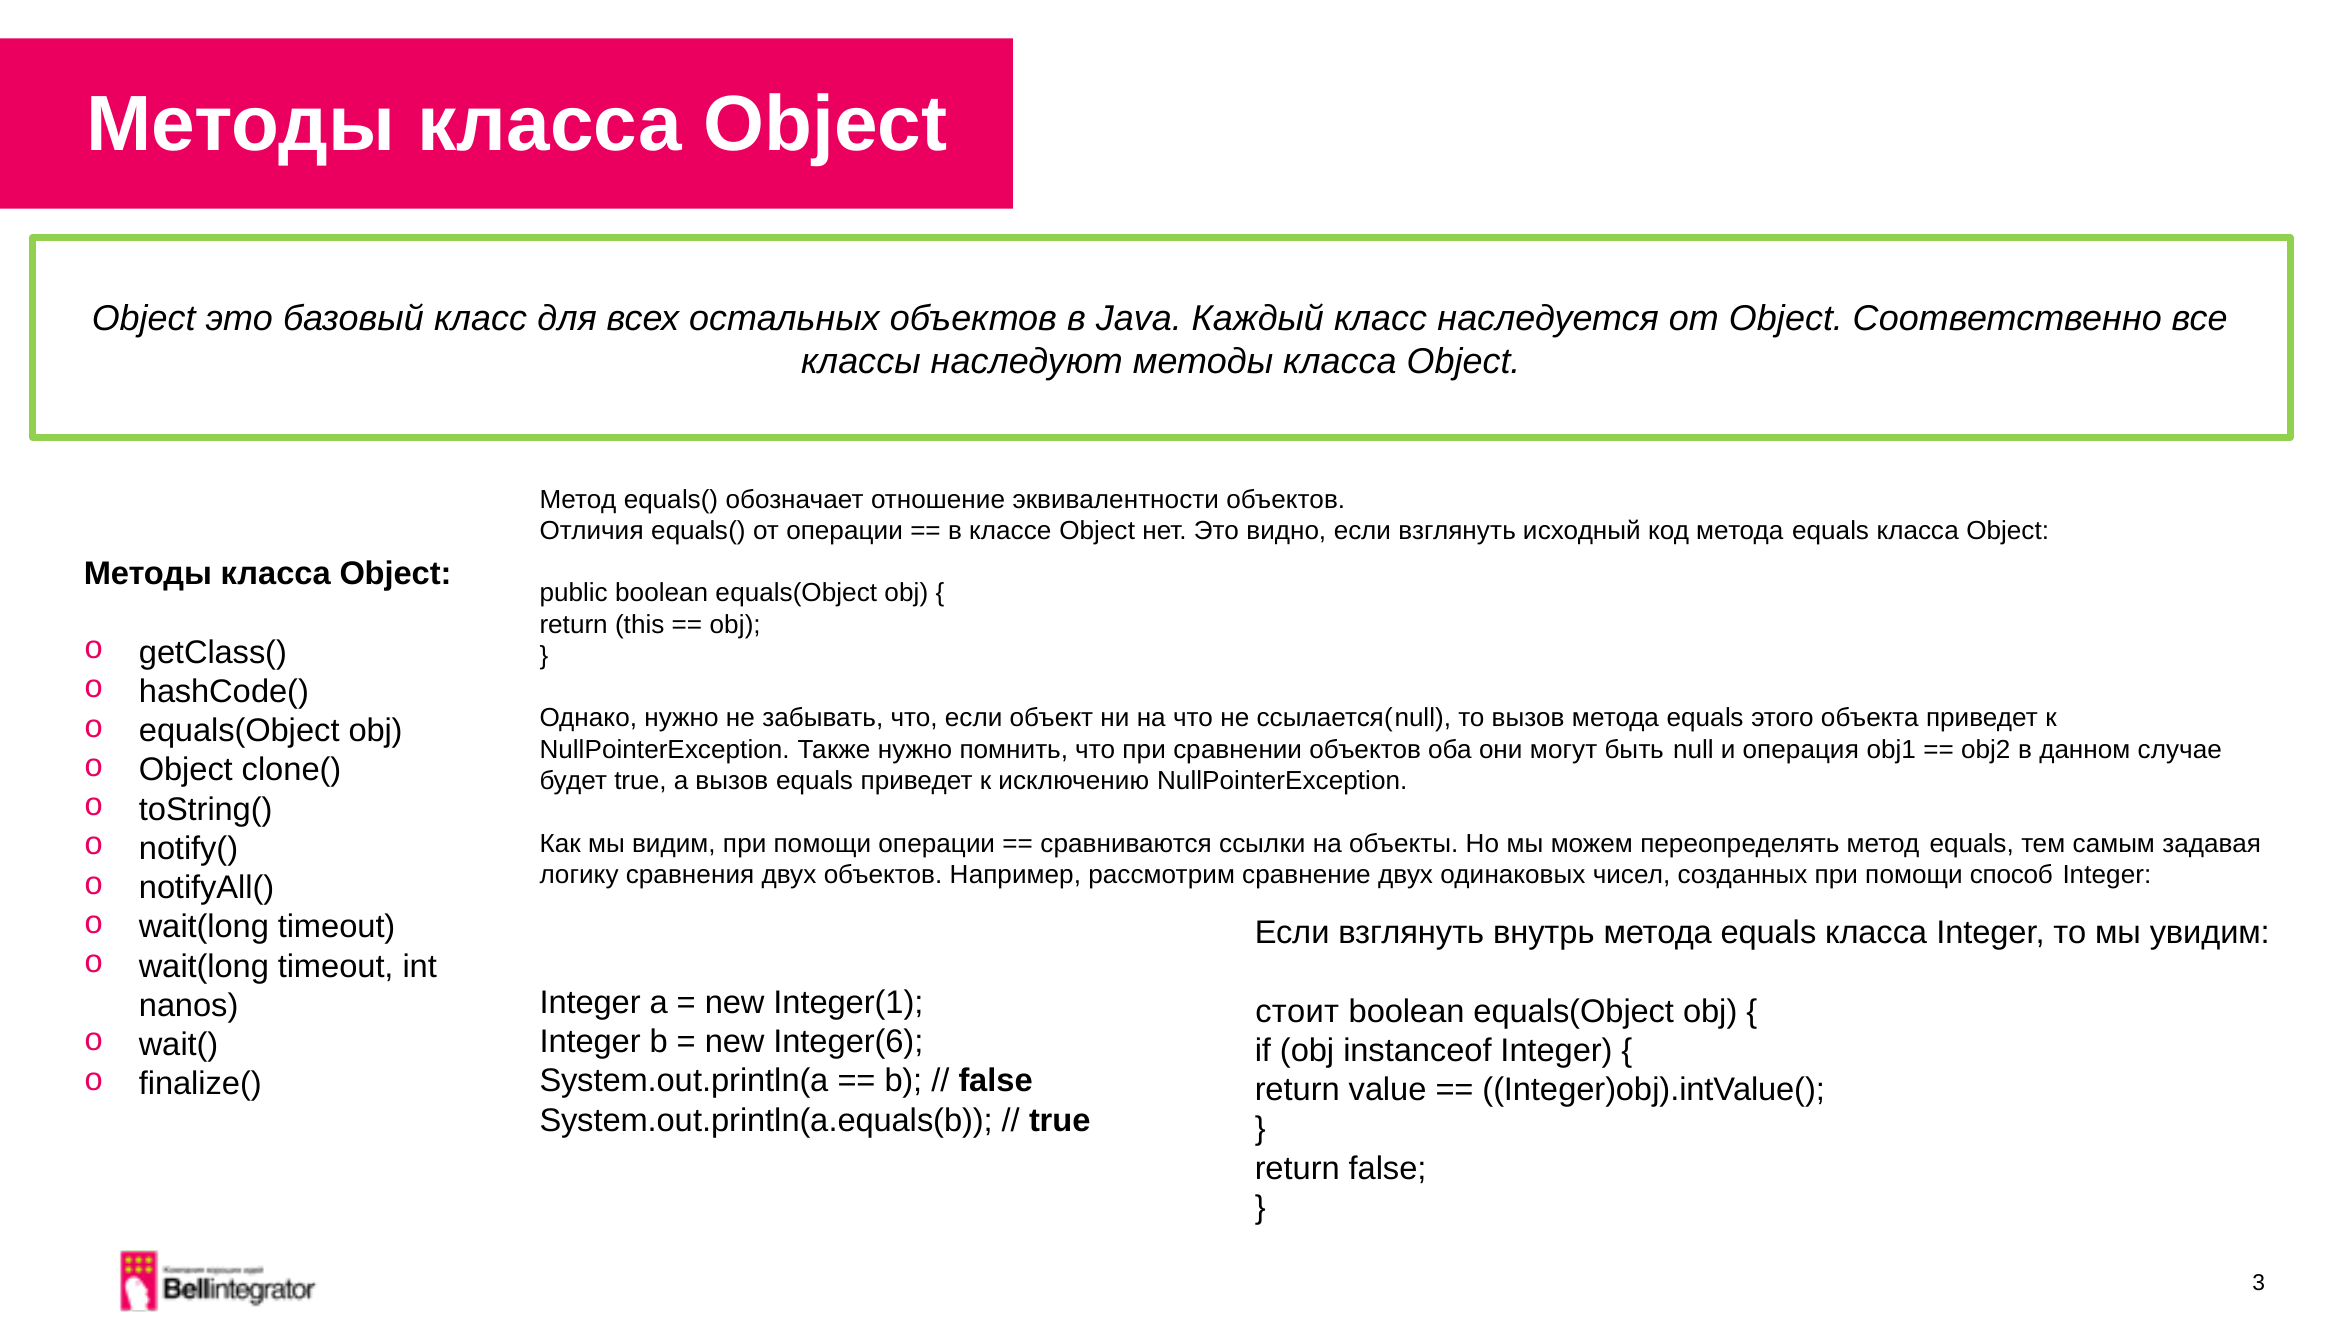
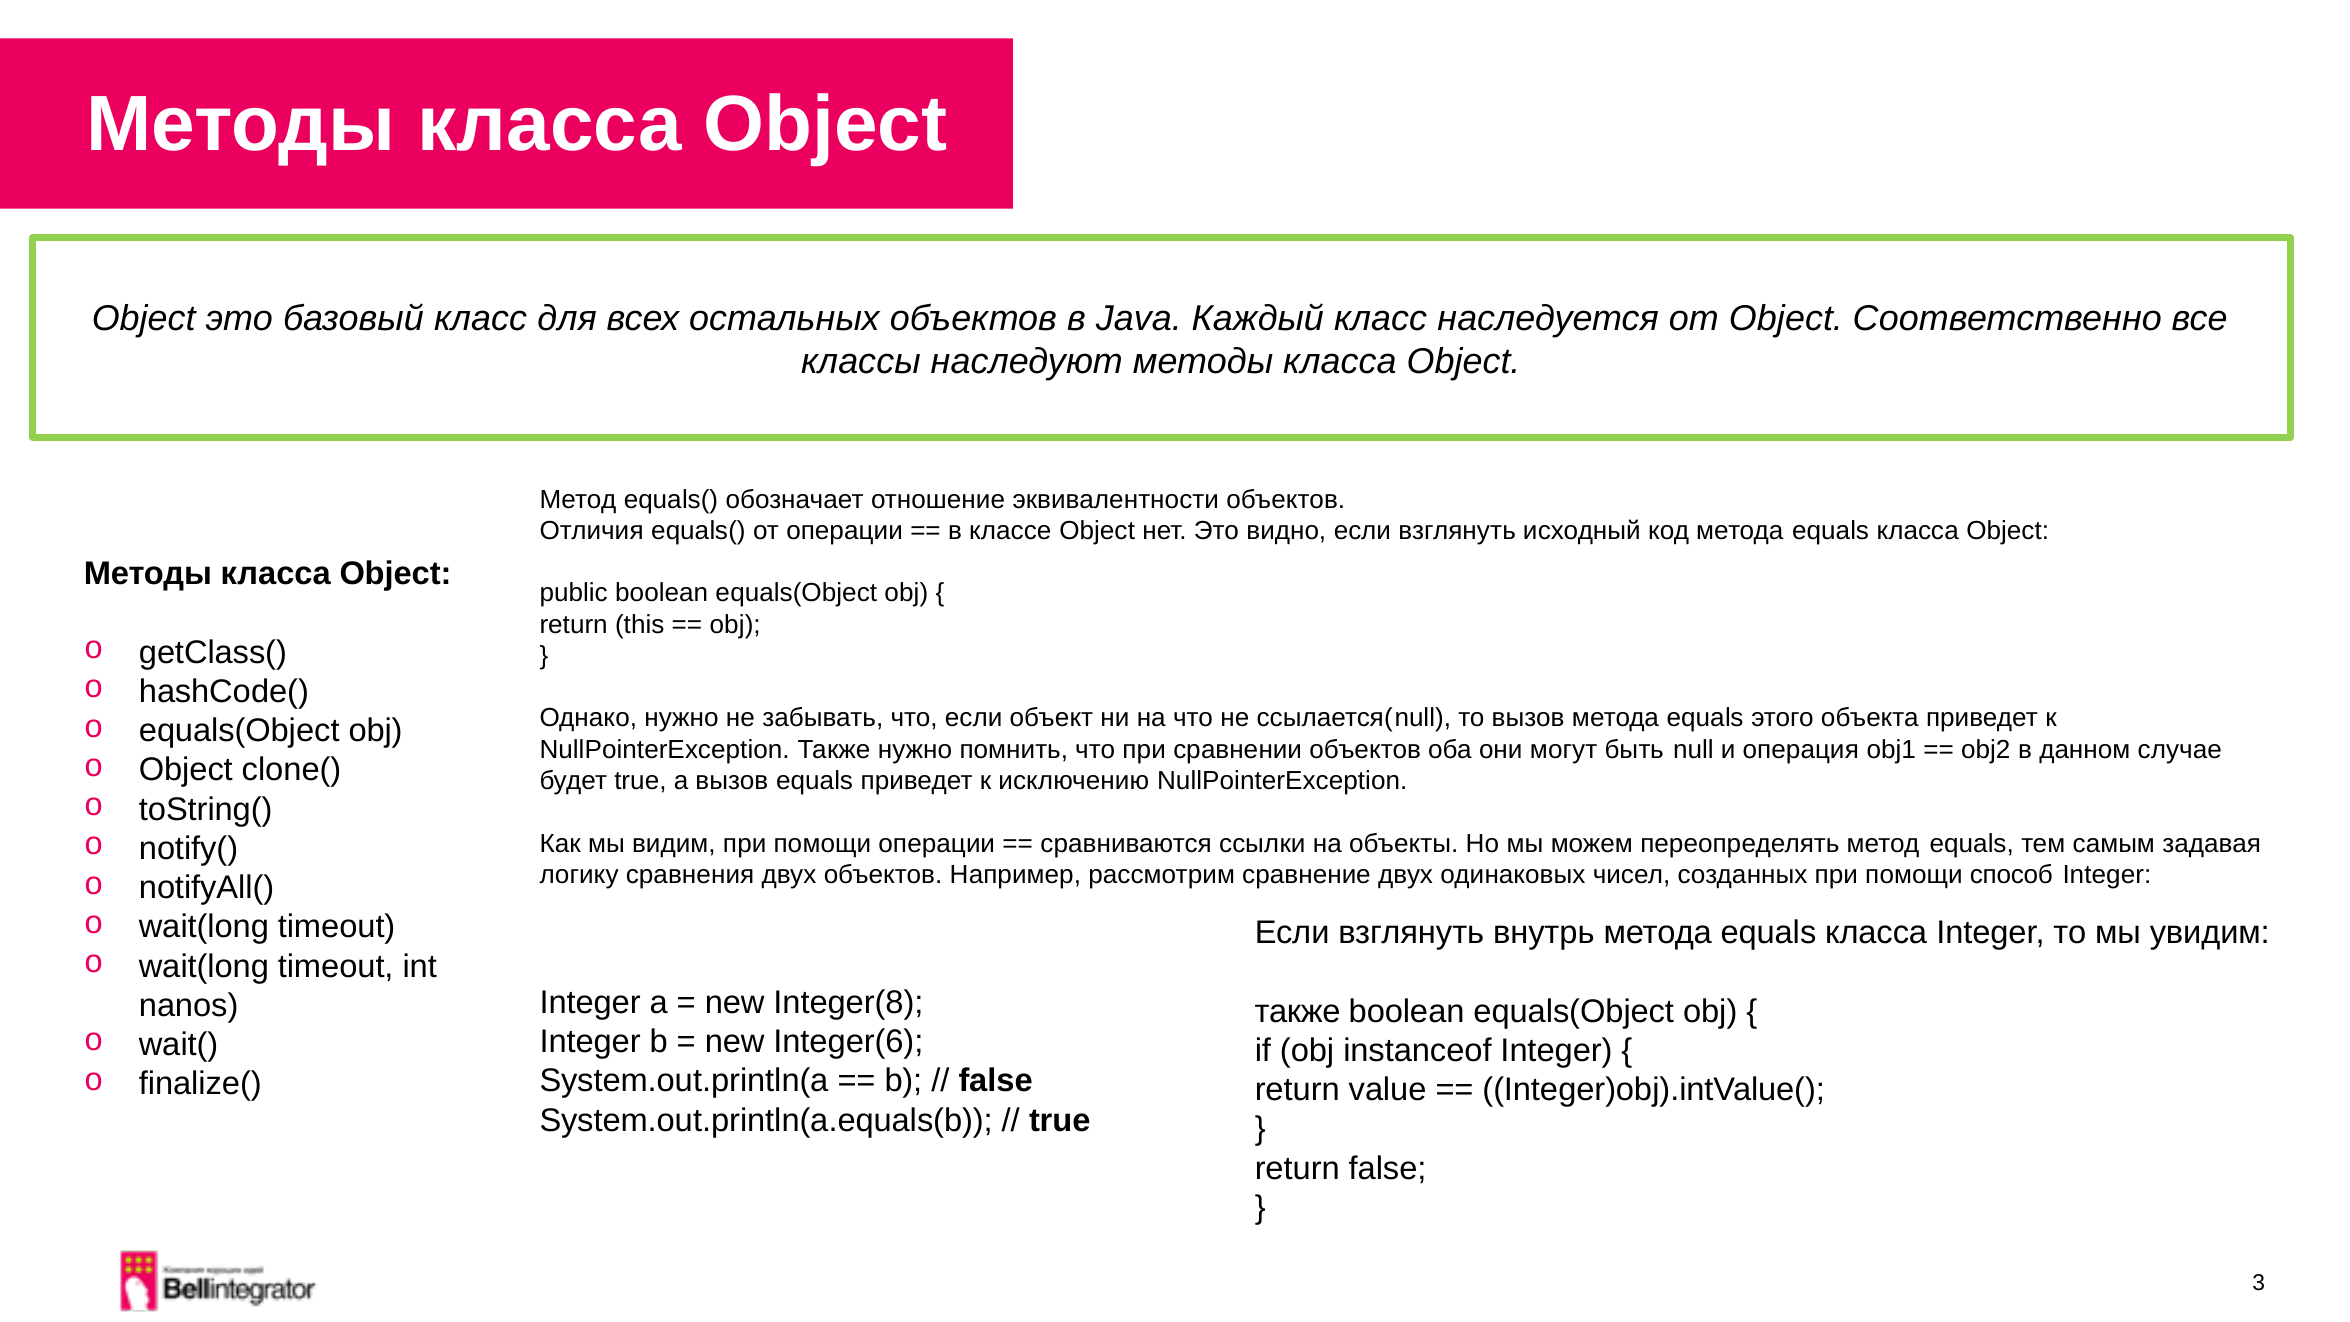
Integer(1: Integer(1 -> Integer(8 (848, 1002)
стоит: стоит -> также (1298, 1011)
